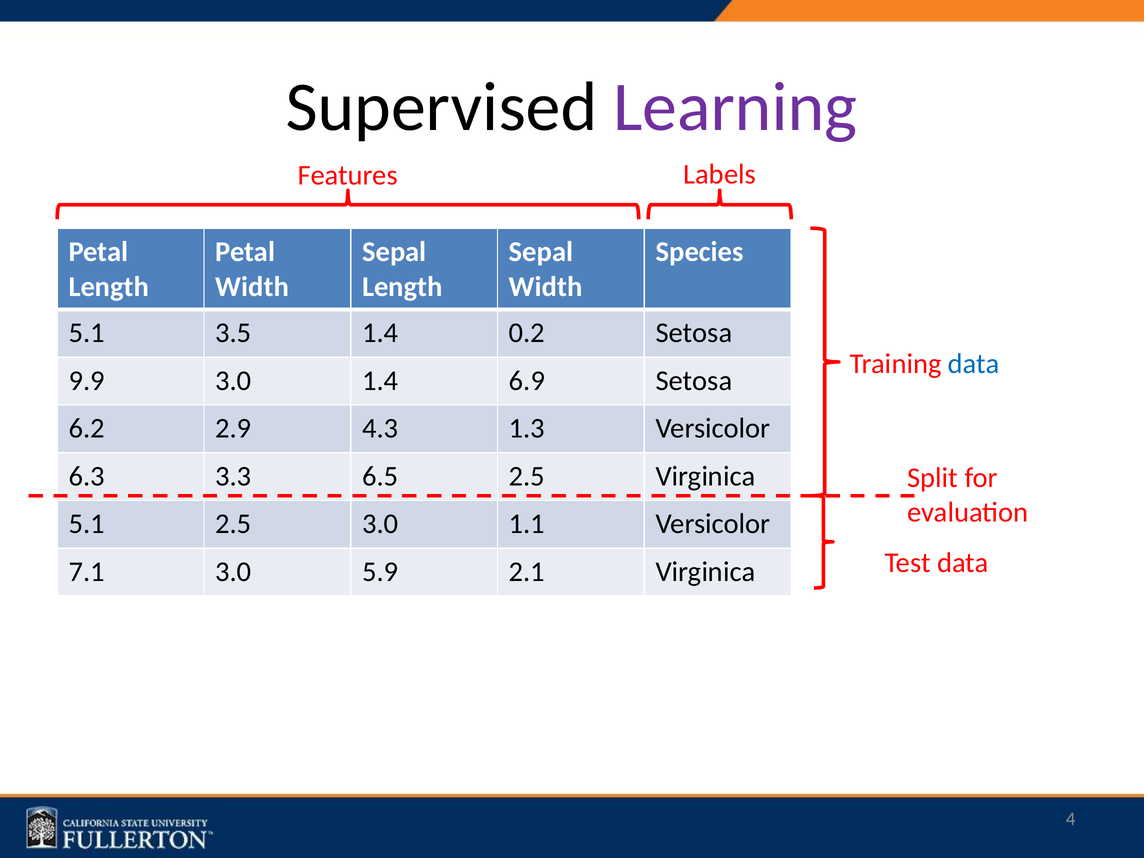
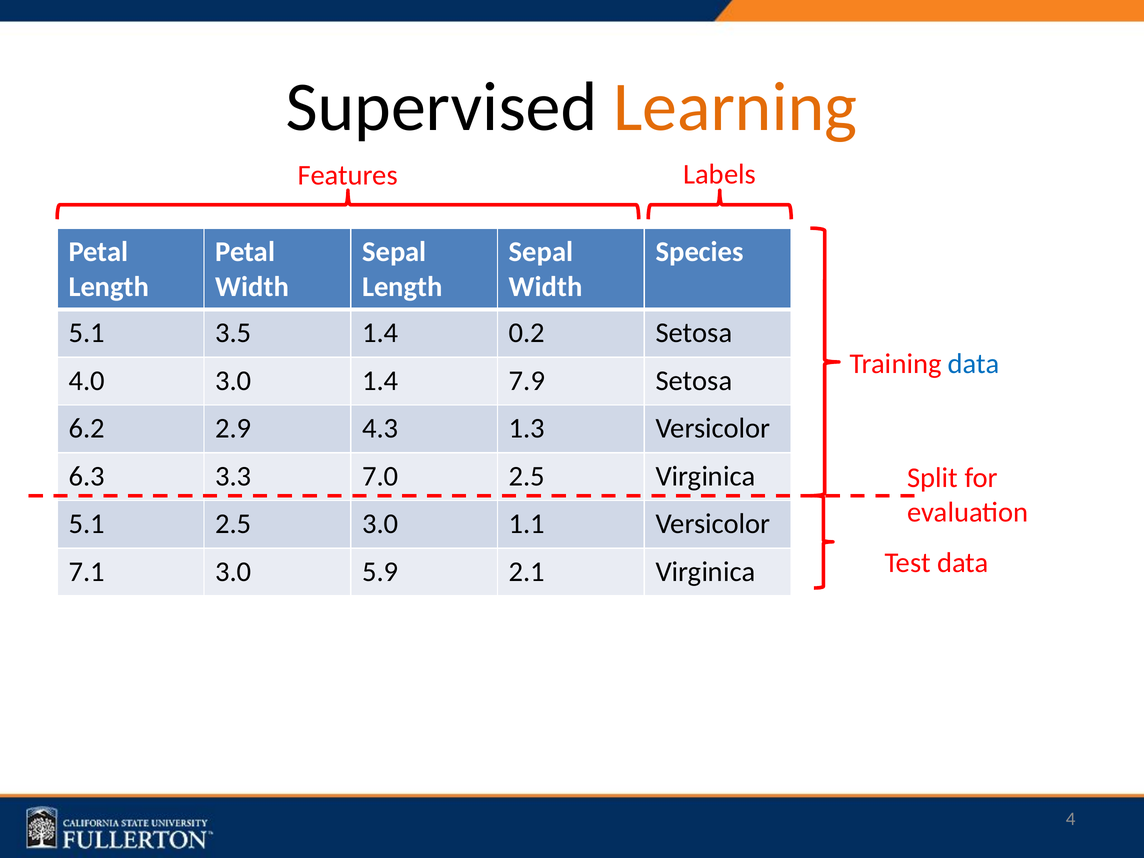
Learning colour: purple -> orange (735, 107)
9.9: 9.9 -> 4.0 (87, 381)
6.9: 6.9 -> 7.9 (527, 381)
6.5: 6.5 -> 7.0 (380, 476)
